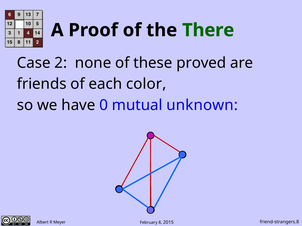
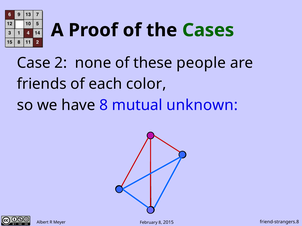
There: There -> Cases (208, 30)
proved: proved -> people (201, 63)
have 0: 0 -> 8 (104, 105)
